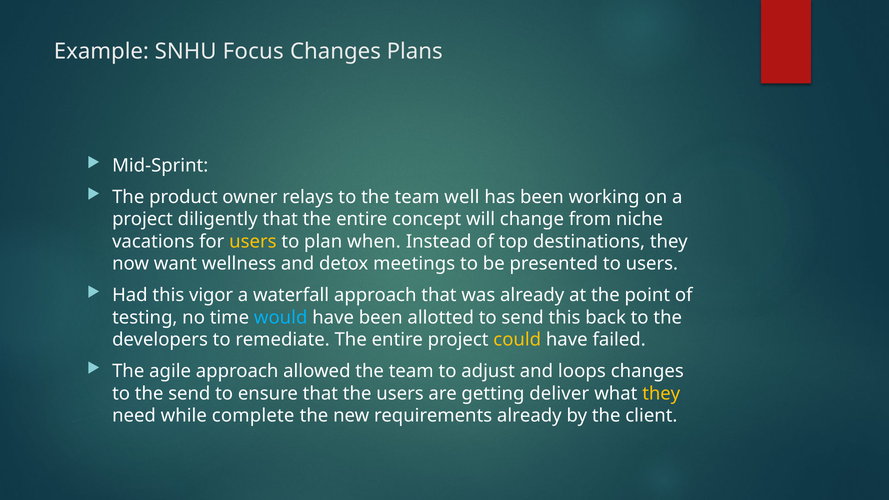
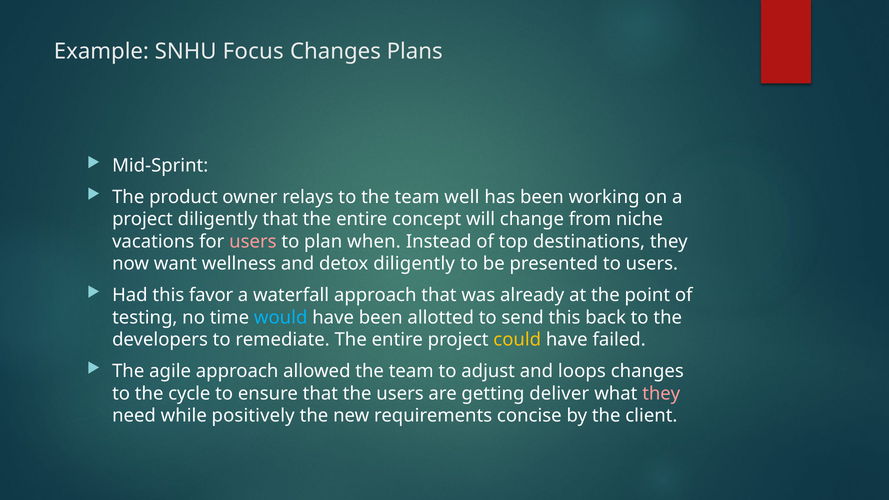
users colour: yellow -> pink (253, 242)
detox meetings: meetings -> diligently (414, 264)
vigor: vigor -> favor (211, 295)
the send: send -> cycle (189, 394)
they colour: yellow -> pink (661, 394)
complete: complete -> positively (253, 416)
requirements already: already -> concise (529, 416)
